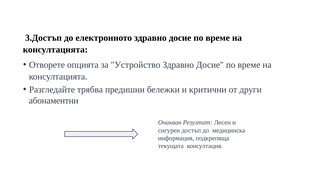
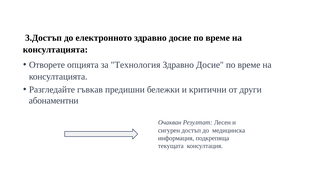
Устройство: Устройство -> Технология (136, 65)
трябва: трябва -> гъвкав (90, 89)
